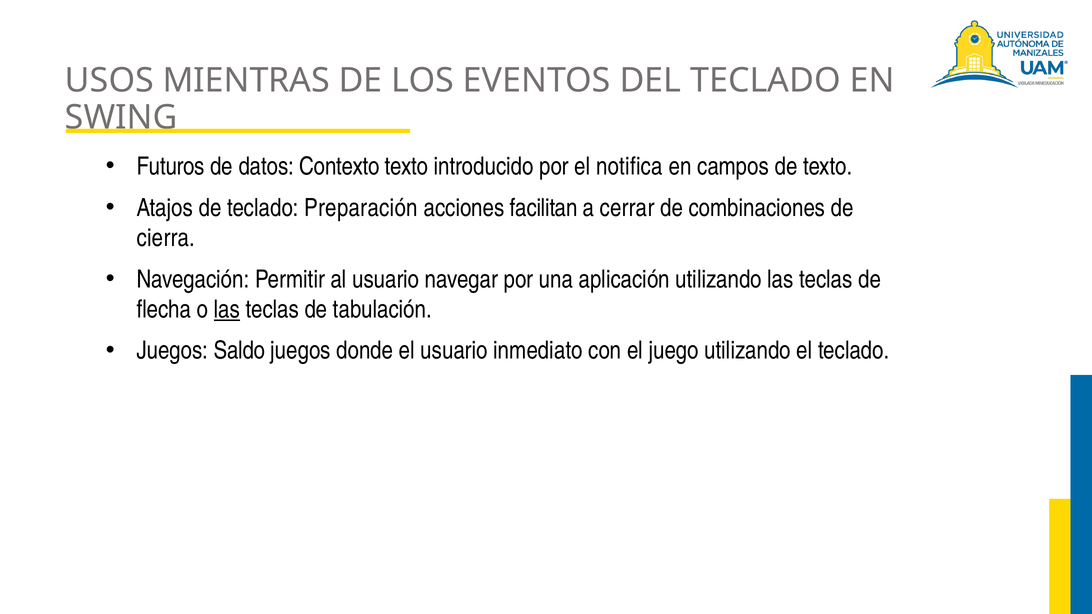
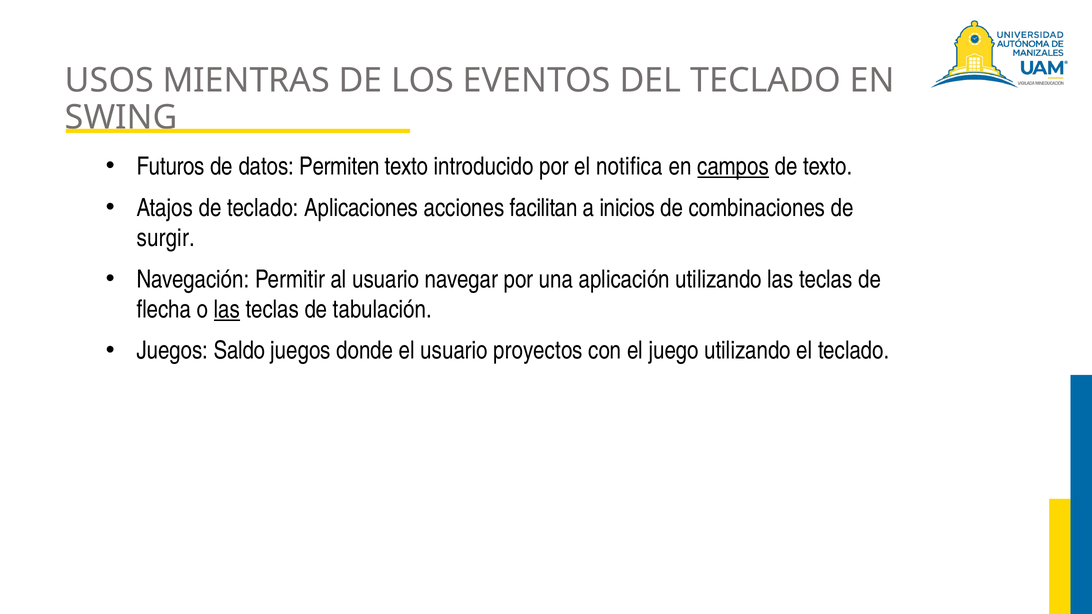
Contexto: Contexto -> Permiten (339, 167)
campos underline: none -> present (733, 167)
Preparación: Preparación -> Aplicaciones (361, 208)
cerrar: cerrar -> inicios (627, 208)
cierra: cierra -> surgir (166, 238)
inmediato: inmediato -> proyectos (538, 351)
